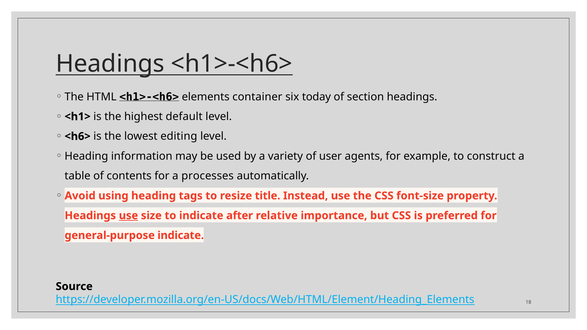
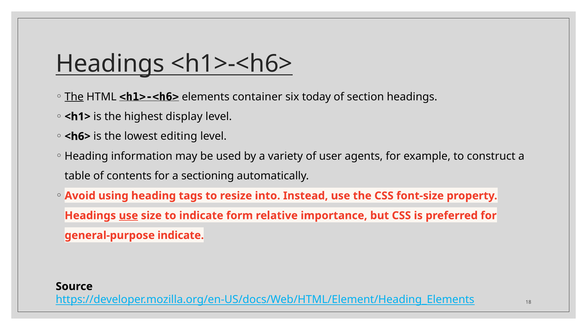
The underline: none -> present (74, 97)
default: default -> display (184, 117)
processes: processes -> sectioning (208, 176)
title: title -> into (268, 196)
after: after -> form (240, 216)
